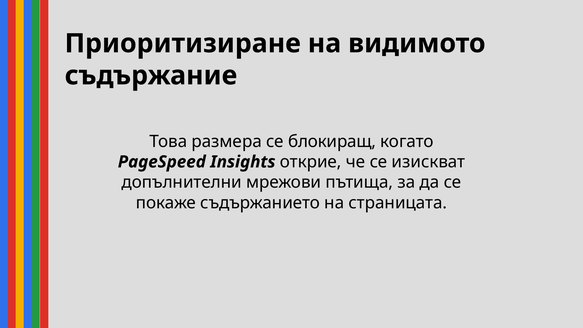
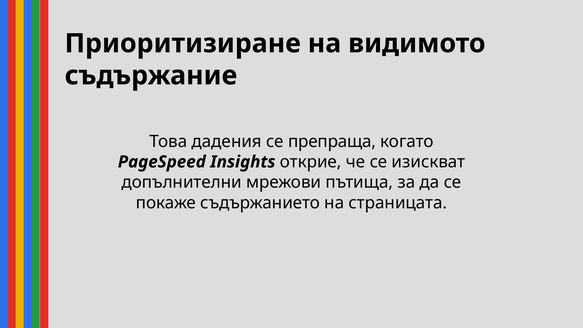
размера: размера -> дадения (227, 141)
блокиращ: блокиращ -> препраща (332, 141)
